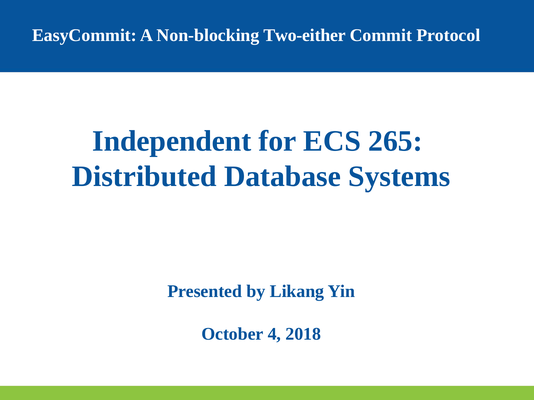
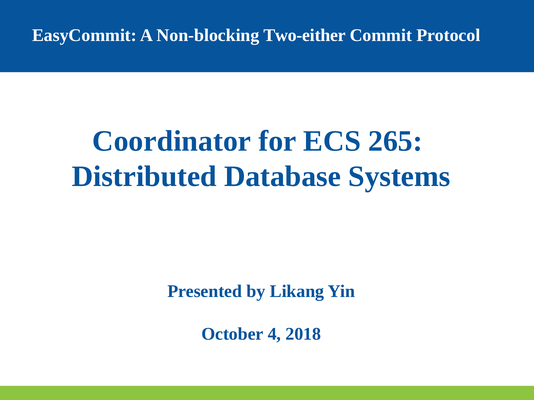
Independent: Independent -> Coordinator (172, 141)
